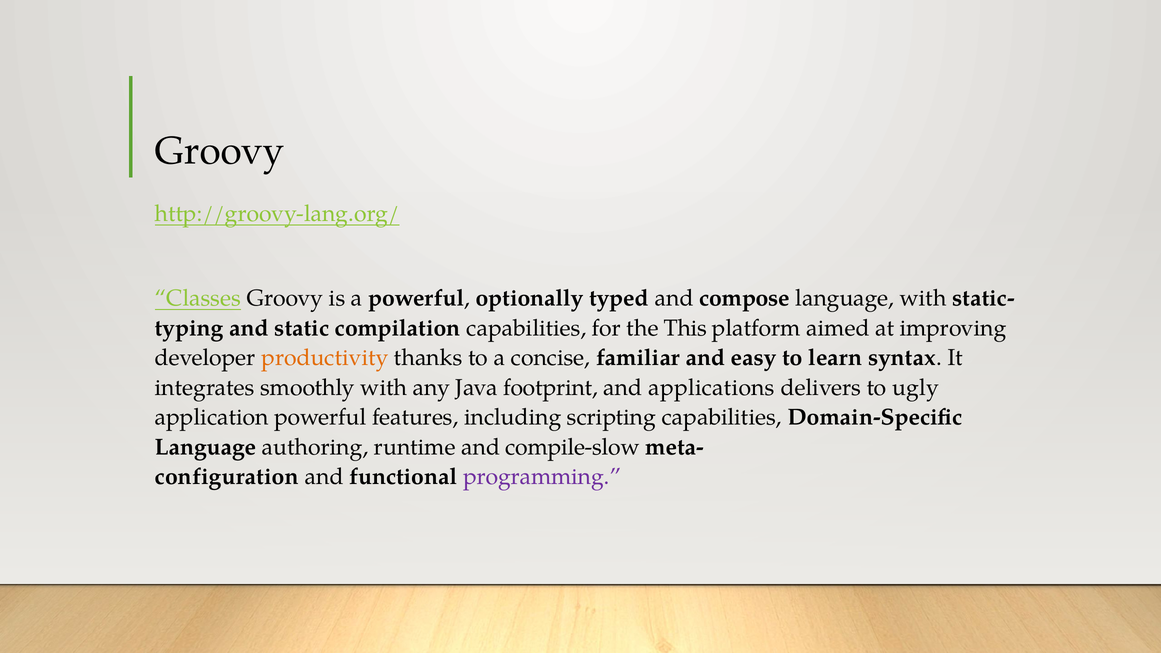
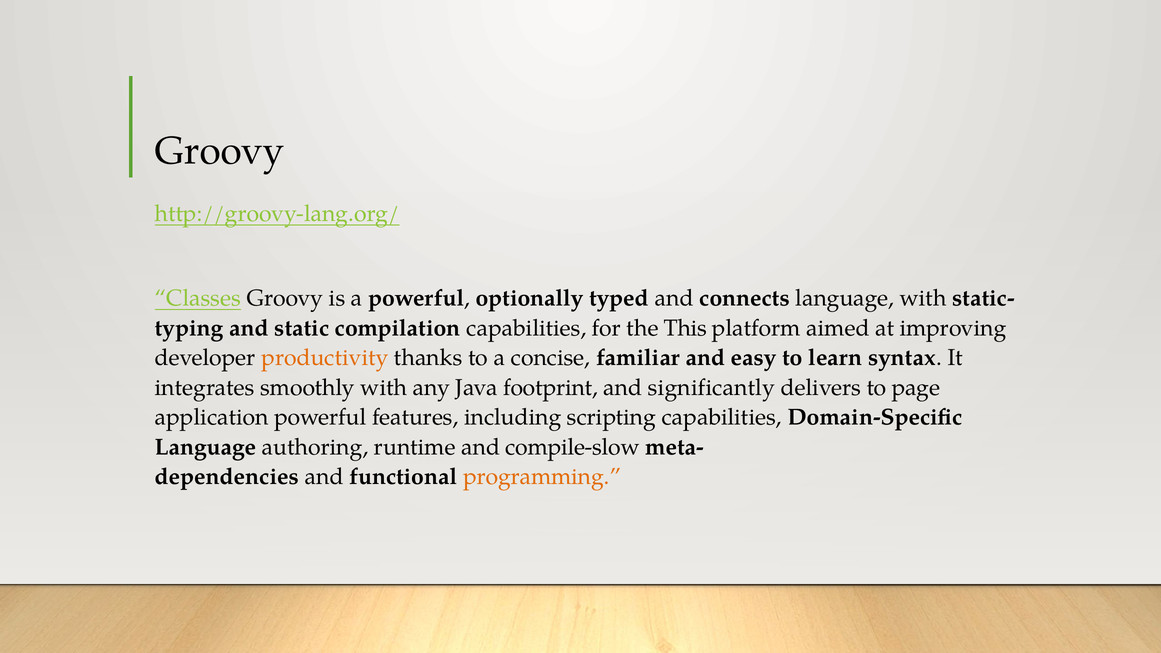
compose: compose -> connects (745, 298)
applications: applications -> significantly (711, 388)
ugly: ugly -> page (916, 388)
configuration: configuration -> dependencies (227, 477)
programming colour: purple -> orange (542, 477)
